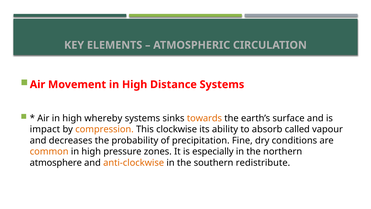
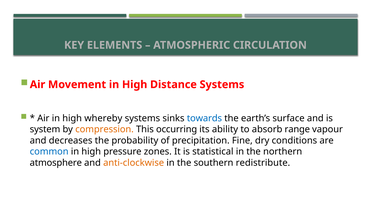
towards colour: orange -> blue (204, 118)
impact: impact -> system (45, 129)
clockwise: clockwise -> occurring (177, 129)
called: called -> range (297, 129)
common colour: orange -> blue (49, 151)
especially: especially -> statistical (213, 151)
